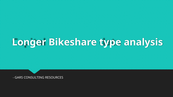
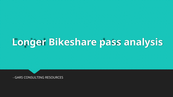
type: type -> pass (110, 42)
